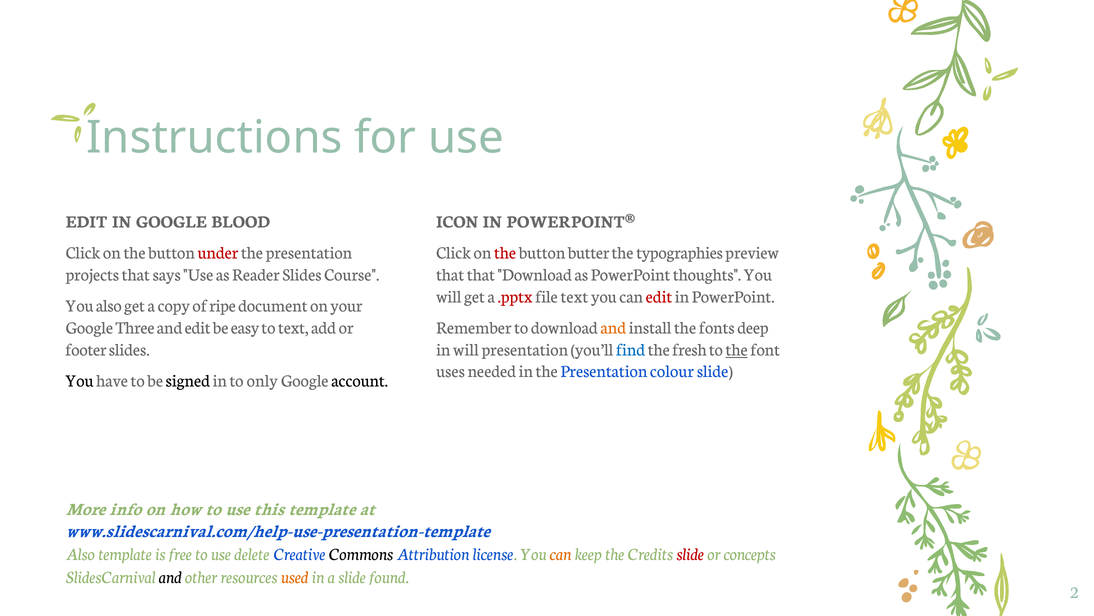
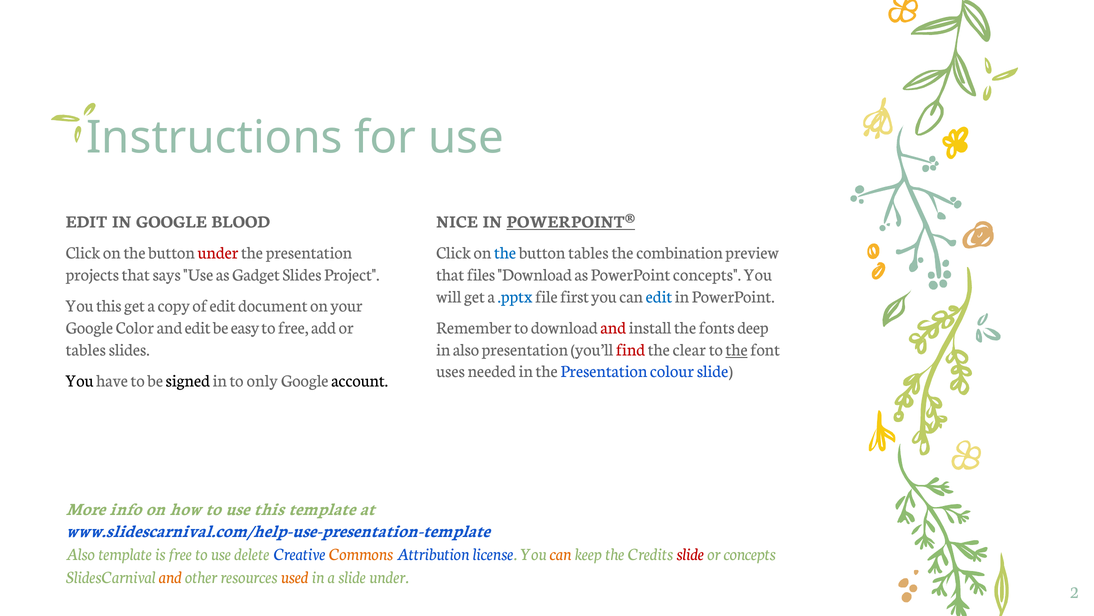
ICON: ICON -> NICE (457, 222)
POWERPOINT® underline: none -> present (571, 222)
the colour: red -> blue (505, 253)
button butter: butter -> tables (588, 253)
typographies: typographies -> combination (680, 253)
Reader: Reader -> Gadget (256, 274)
Course: Course -> Project (352, 274)
that that: that -> files (481, 274)
PowerPoint thoughts: thoughts -> concepts (707, 274)
.pptx colour: red -> blue (515, 296)
file text: text -> first (575, 296)
edit colour: red -> blue (659, 296)
You also: also -> this (109, 305)
of ripe: ripe -> edit (223, 305)
Three: Three -> Color (135, 327)
to text: text -> free (293, 327)
and colour: orange -> red (613, 327)
footer: footer -> tables (86, 349)
in will: will -> also (466, 349)
find colour: blue -> red (631, 349)
fresh: fresh -> clear (689, 349)
Commons colour: black -> orange (361, 554)
and colour: black -> orange (170, 577)
slide found: found -> under (389, 577)
